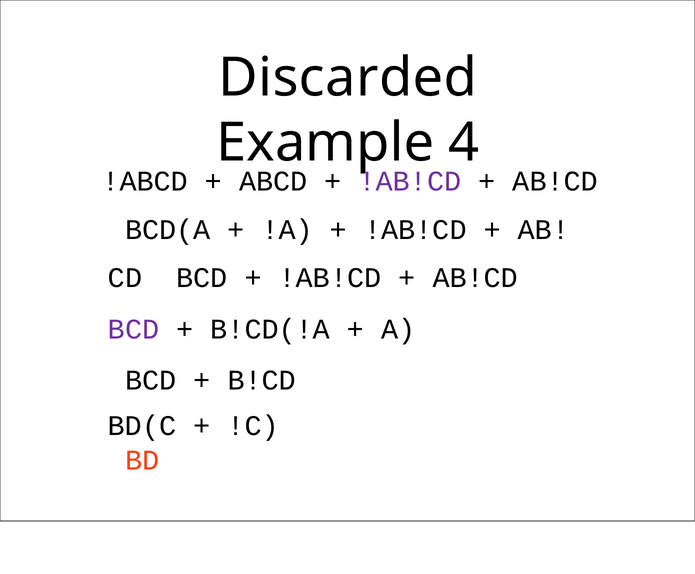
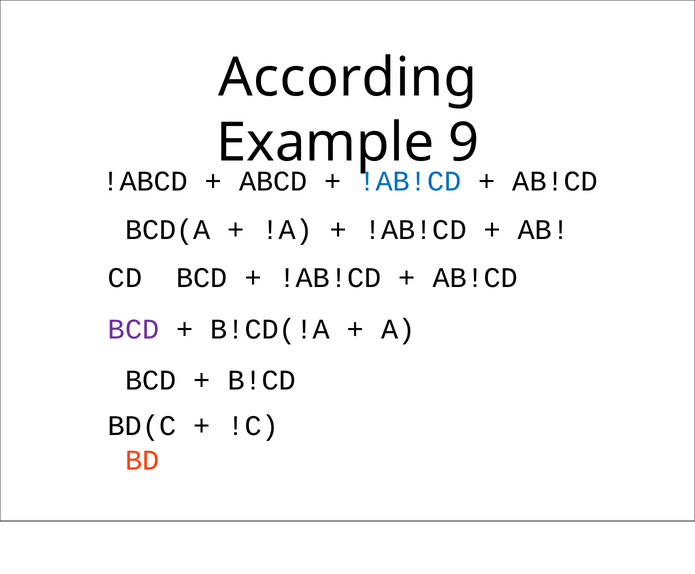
Discarded: Discarded -> According (348, 78)
4: 4 -> 9 (464, 143)
!AB!CD colour: purple -> blue (410, 182)
